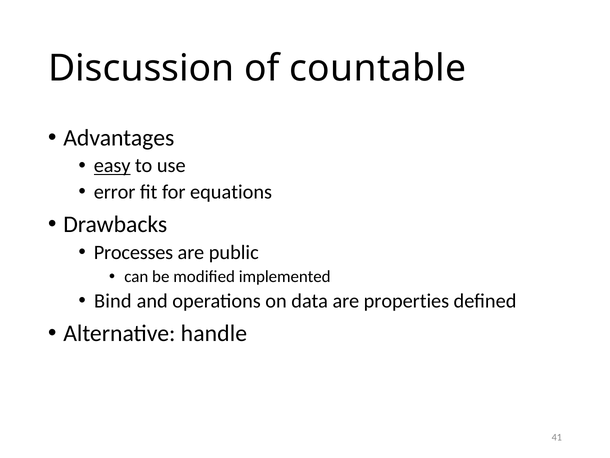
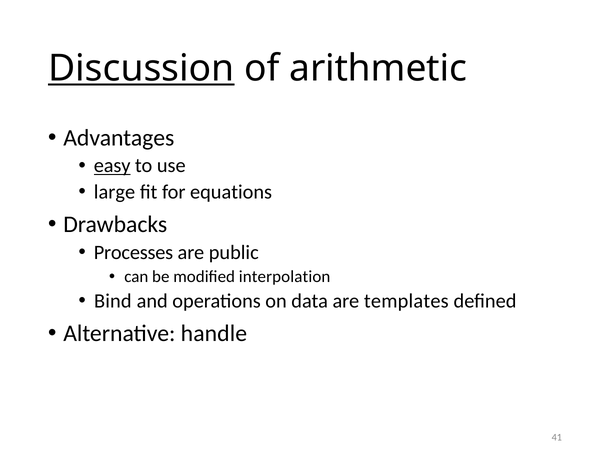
Discussion underline: none -> present (141, 68)
countable: countable -> arithmetic (378, 68)
error: error -> large (114, 192)
implemented: implemented -> interpolation (285, 276)
properties: properties -> templates (406, 301)
